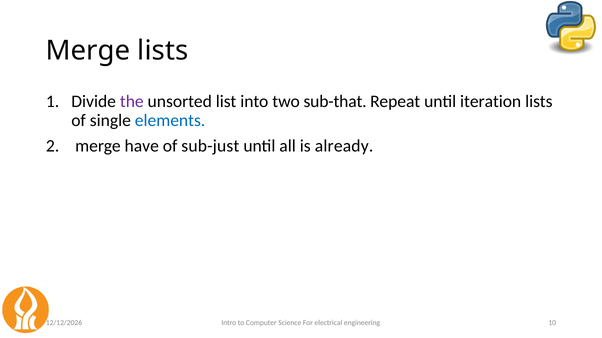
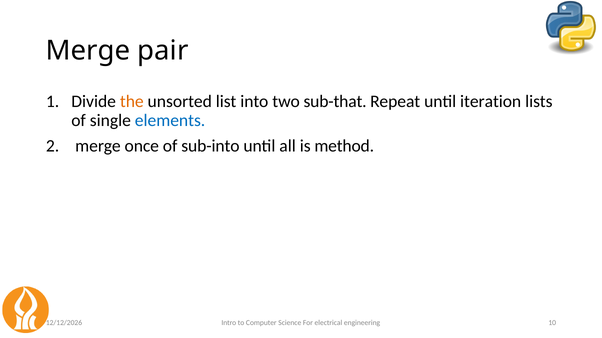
Merge lists: lists -> pair (163, 51)
the colour: purple -> orange (132, 102)
have: have -> once (142, 146)
sub-just: sub-just -> sub-into (210, 146)
already: already -> method (344, 146)
